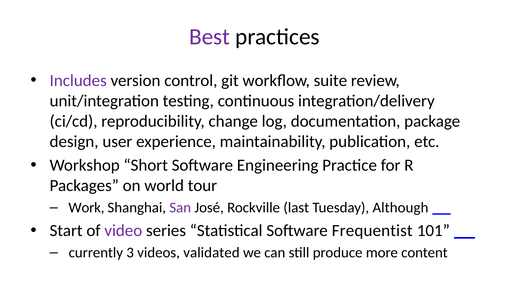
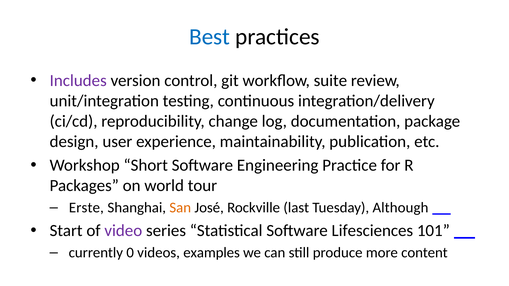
Best colour: purple -> blue (210, 37)
Work: Work -> Erste (86, 208)
San colour: purple -> orange (180, 208)
Frequentist: Frequentist -> Lifesciences (372, 231)
3: 3 -> 0 (130, 253)
validated: validated -> examples (212, 253)
